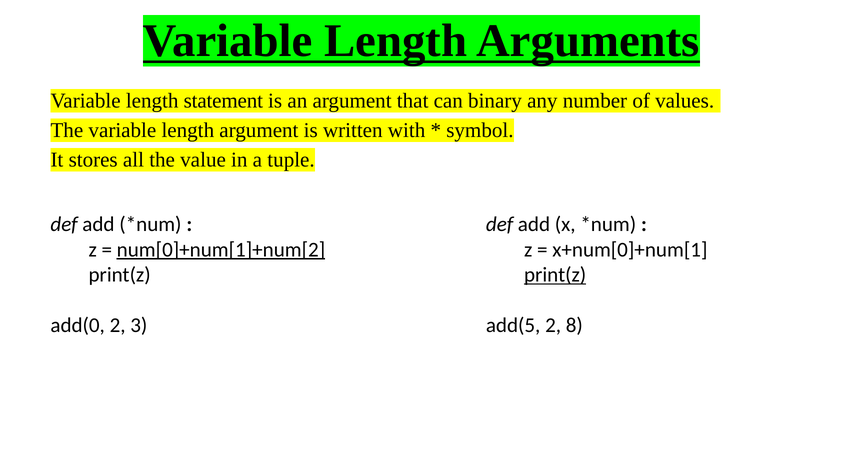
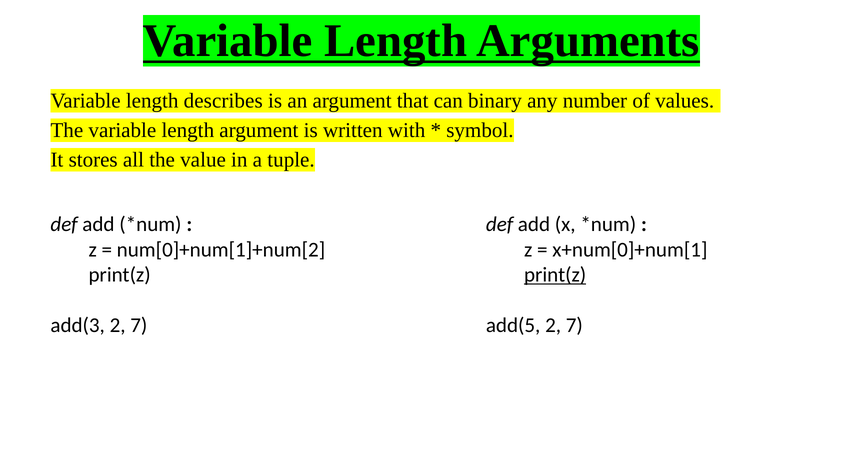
statement: statement -> describes (223, 101)
num[0]+num[1]+num[2 underline: present -> none (221, 250)
add(0: add(0 -> add(3 (78, 326)
3: 3 -> 7 (139, 326)
add(5 2 8: 8 -> 7 (574, 326)
